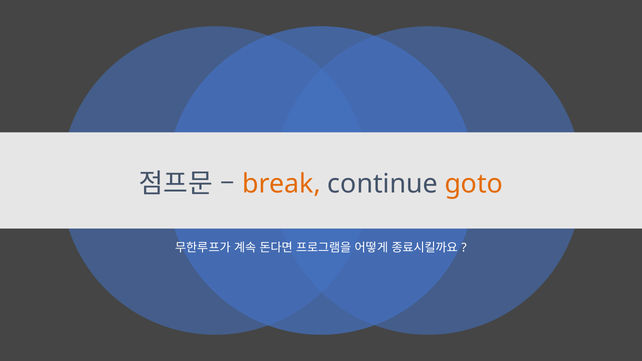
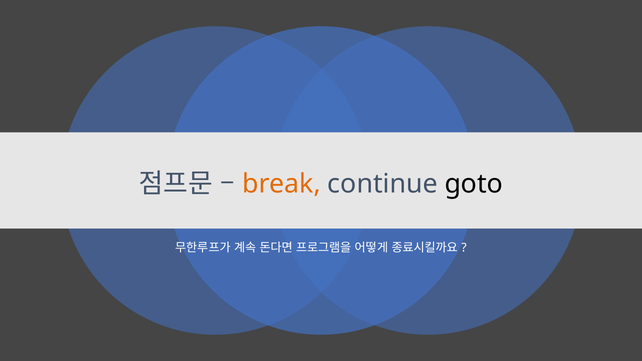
goto colour: orange -> black (474, 184)
